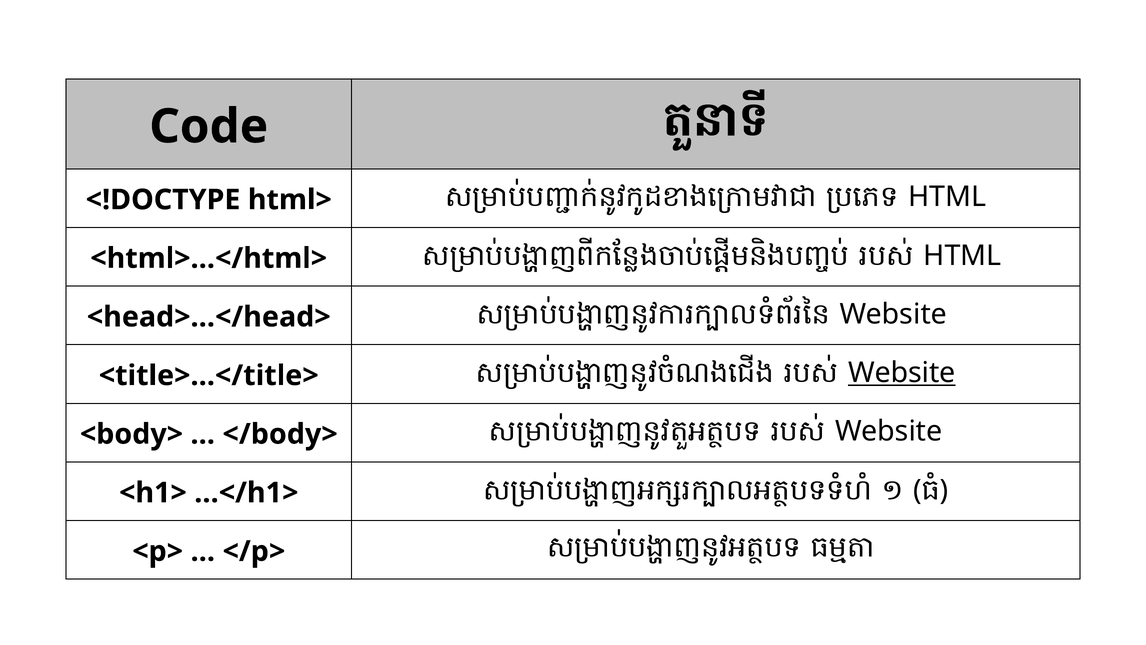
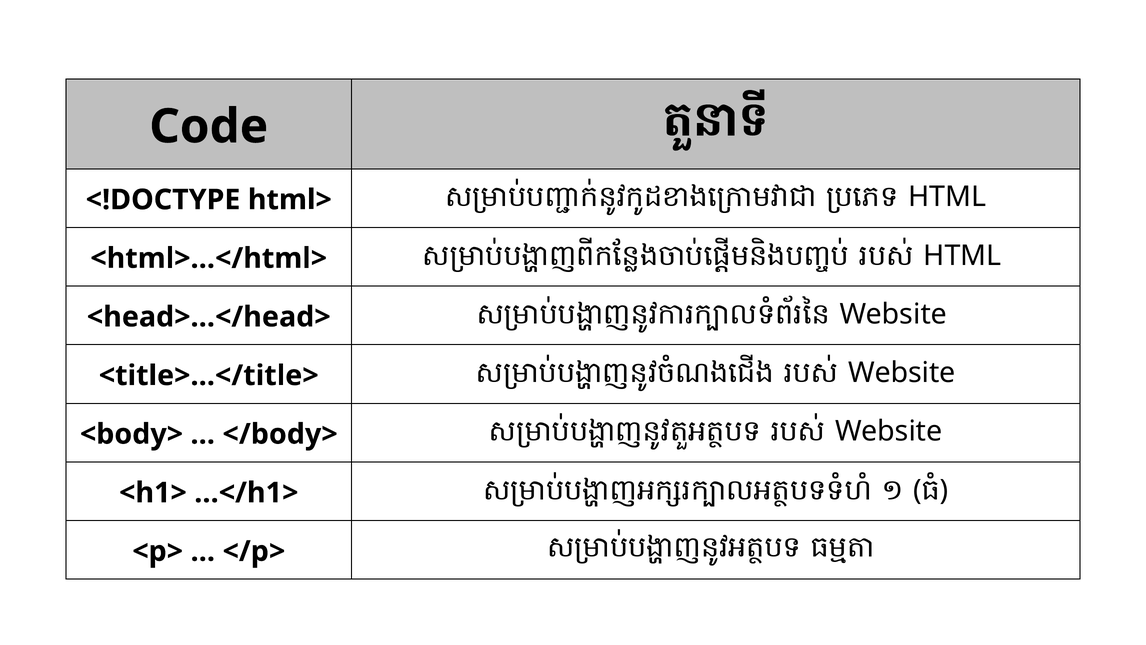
Website underline: present -> none (902, 373)
